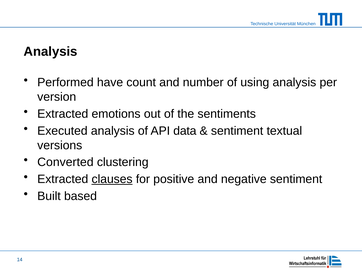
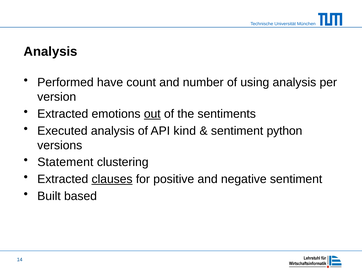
out underline: none -> present (152, 114)
data: data -> kind (185, 131)
textual: textual -> python (284, 131)
Converted: Converted -> Statement (65, 162)
